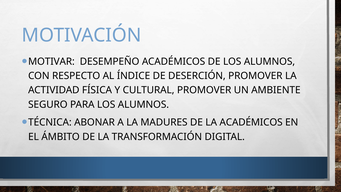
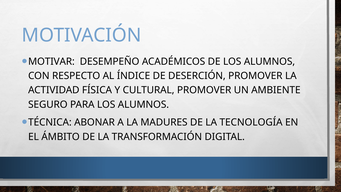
LA ACADÉMICOS: ACADÉMICOS -> TECNOLOGÍA (251, 122)
